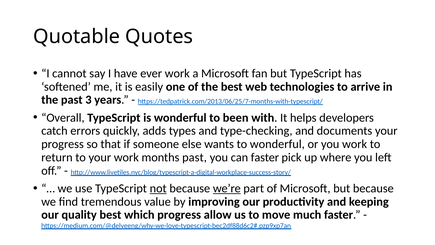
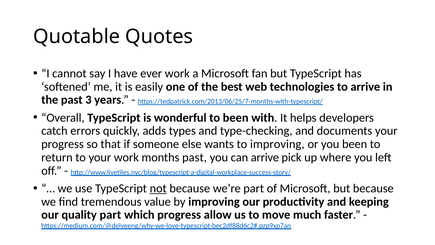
to wonderful: wonderful -> improving (277, 144)
you work: work -> been (355, 144)
can faster: faster -> arrive (265, 157)
we’re underline: present -> none (227, 188)
quality best: best -> part (110, 215)
